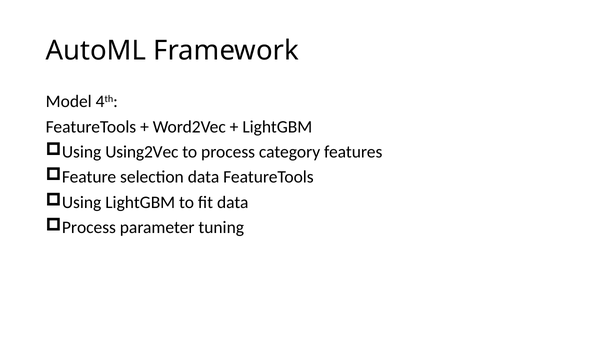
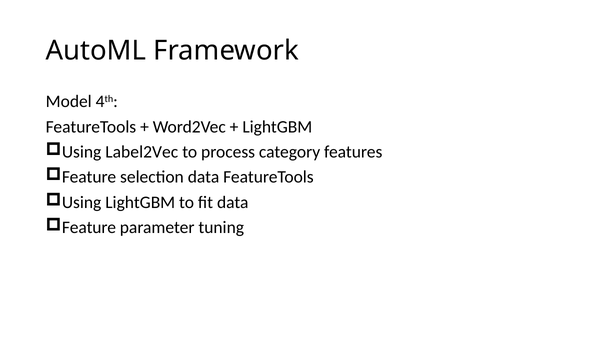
Using2Vec: Using2Vec -> Label2Vec (142, 152)
Process: Process -> Feature (89, 227)
